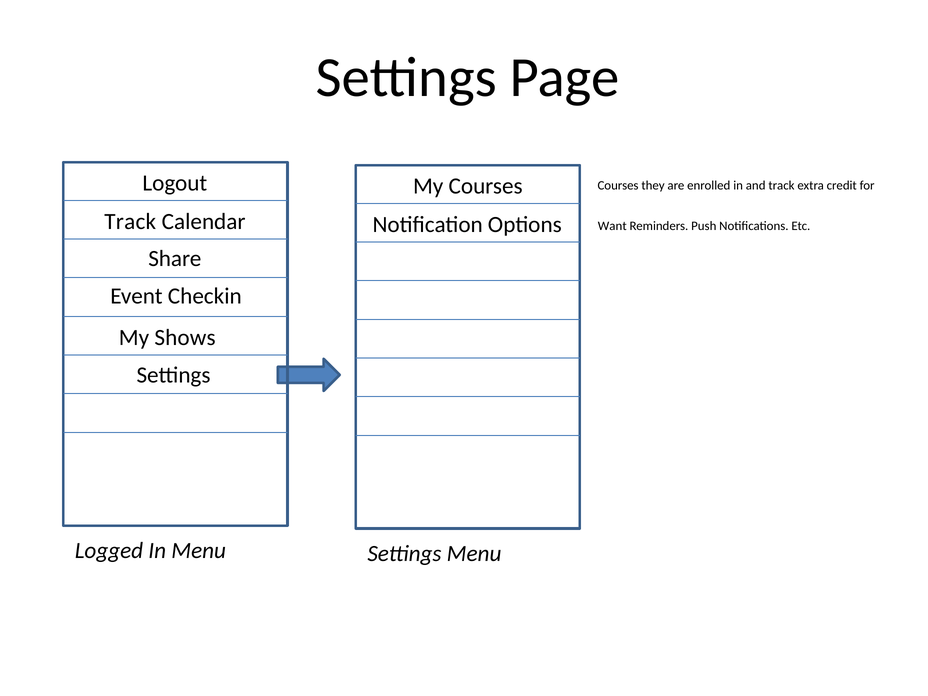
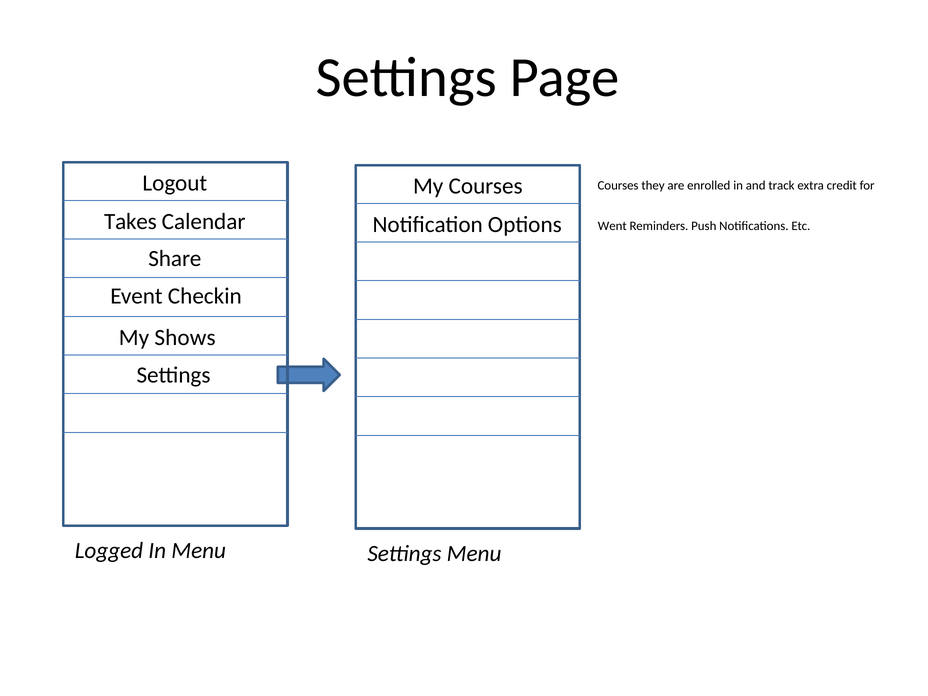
Track: Track -> Takes (130, 222)
Want: Want -> Went (612, 226)
